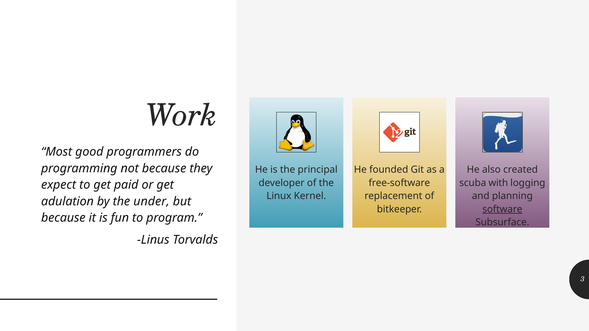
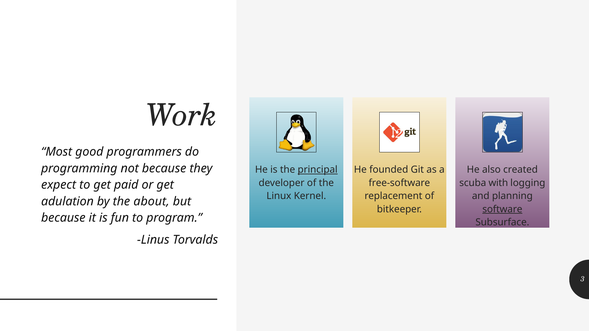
4: 4 -> 7 (502, 134)
principal underline: none -> present (318, 170)
under: under -> about (151, 201)
